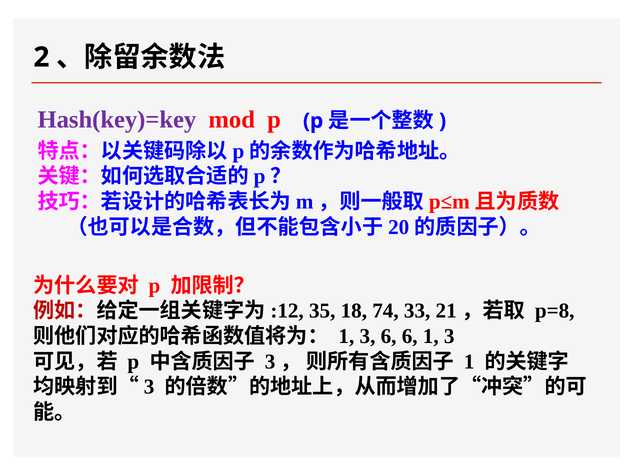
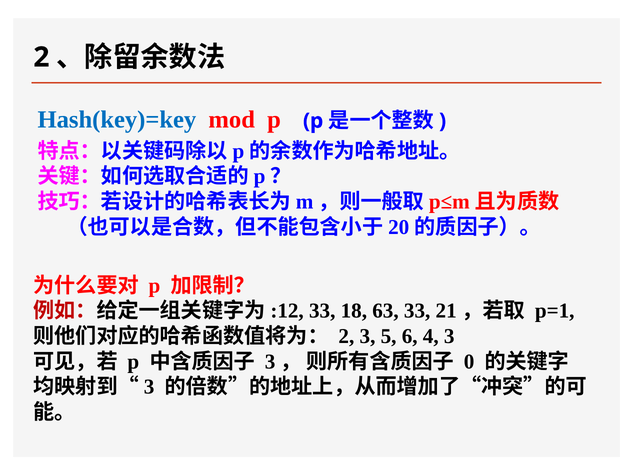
Hash(key)=key colour: purple -> blue (117, 120)
35: 35 -> 33 (322, 311)
74: 74 -> 63 (386, 311)
p=8: p=8 -> p=1 (555, 311)
1: 1 -> 2 (346, 336)
3 6: 6 -> 5 (389, 336)
6 1: 1 -> 4 (431, 336)
1: 1 -> 0 (469, 361)
